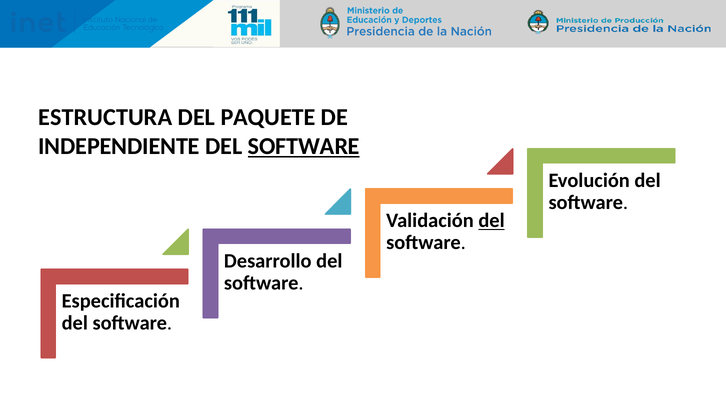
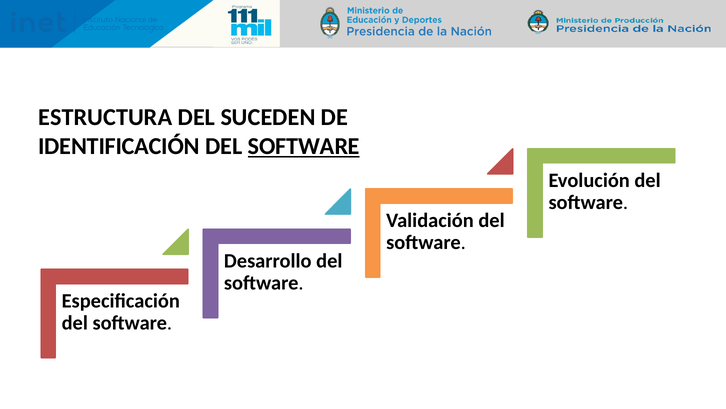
PAQUETE: PAQUETE -> SUCEDEN (268, 117)
INDEPENDIENTE: INDEPENDIENTE -> IDENTIFICACIÓN (119, 146)
del underline: present -> none (492, 220)
